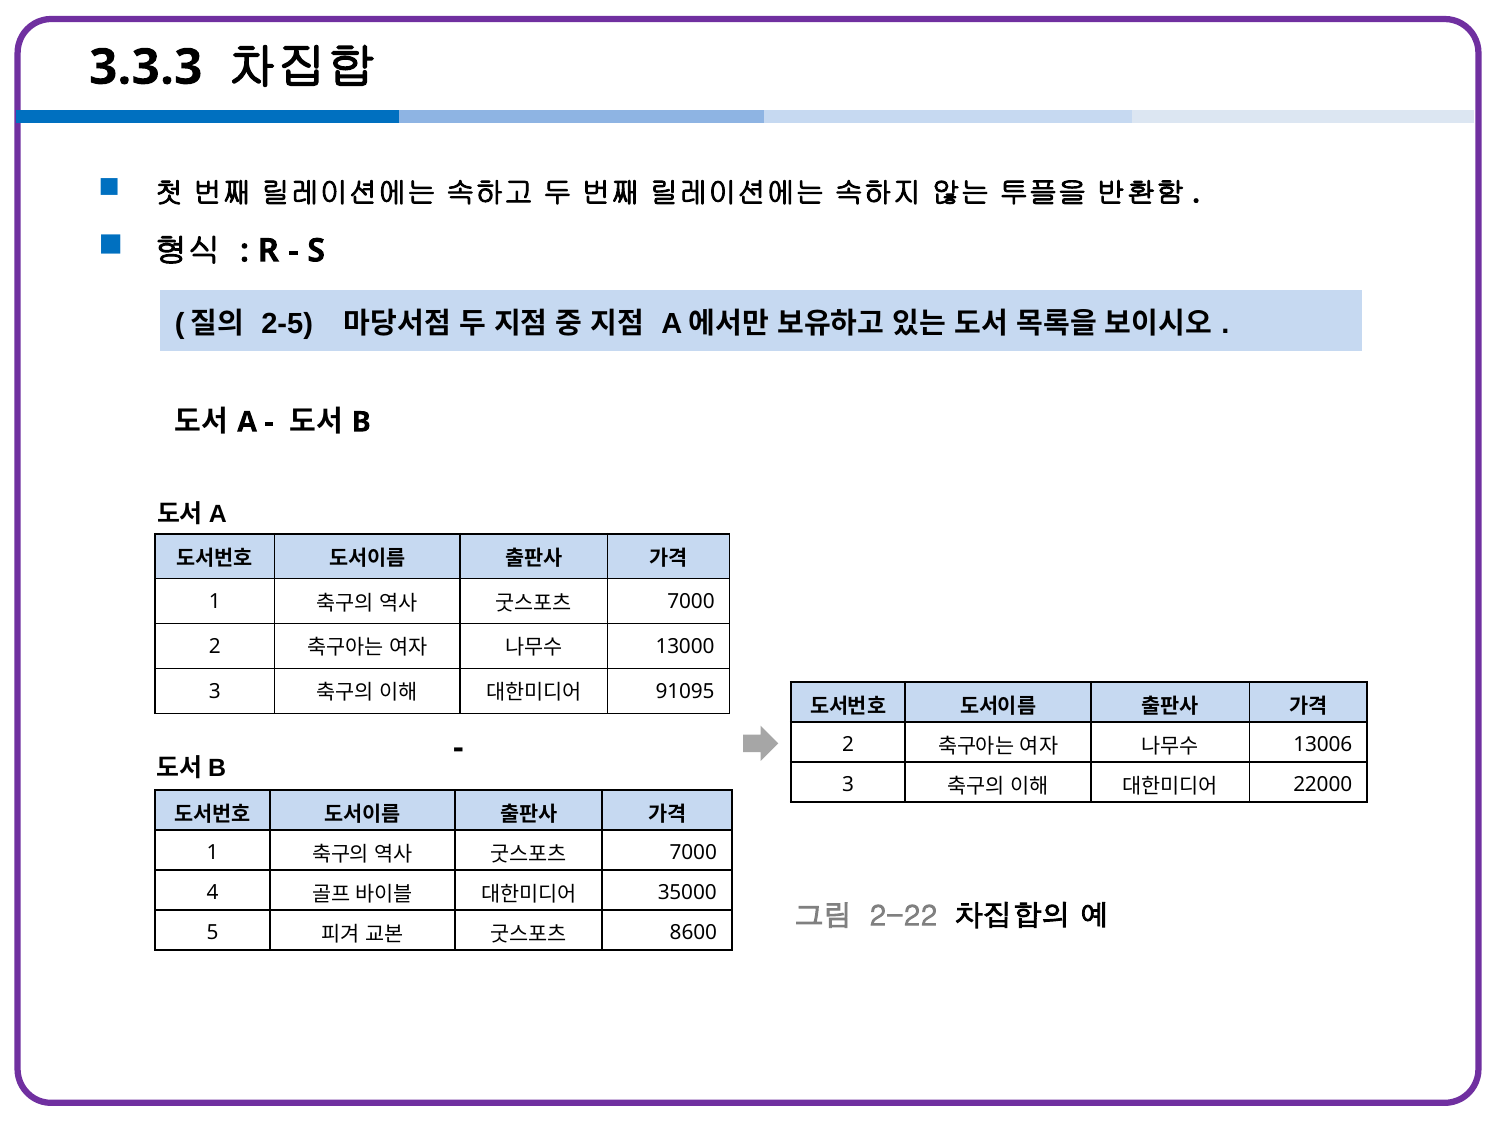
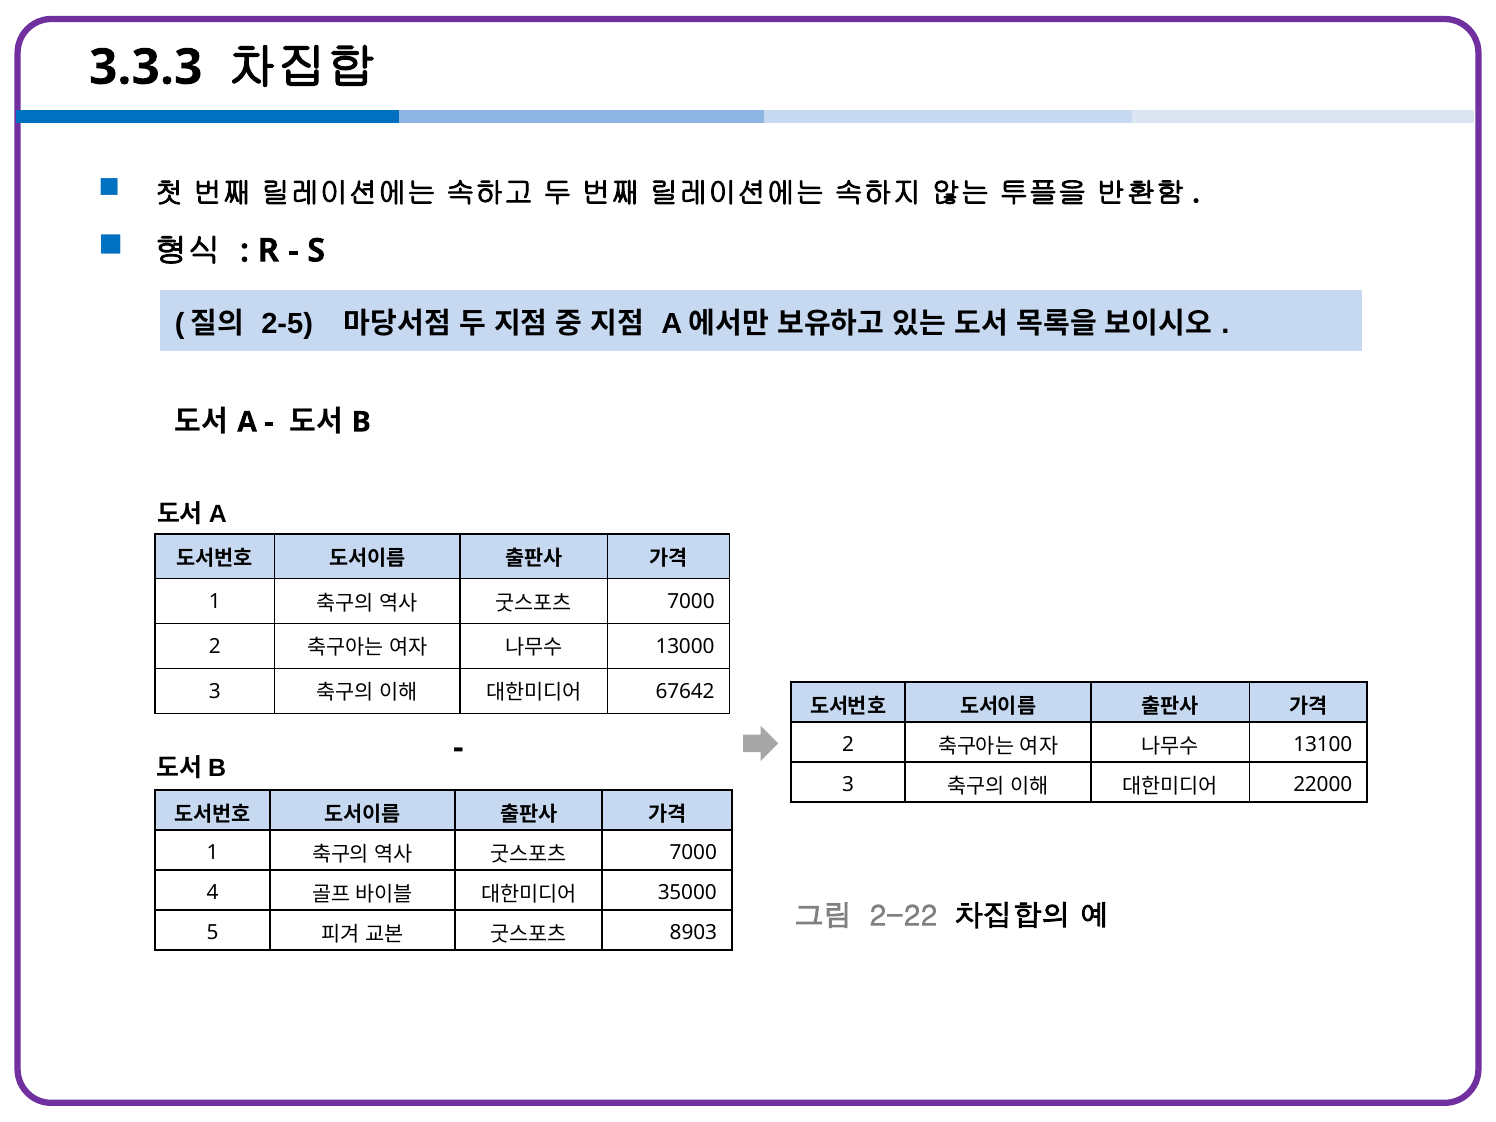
91095: 91095 -> 67642 (685, 691)
13006: 13006 -> 13100 (1323, 744)
8600: 8600 -> 8903 (693, 933)
